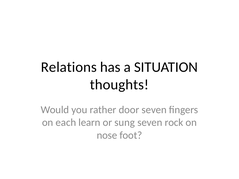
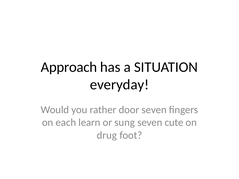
Relations: Relations -> Approach (69, 67)
thoughts: thoughts -> everyday (119, 85)
rock: rock -> cute (174, 123)
nose: nose -> drug (107, 135)
